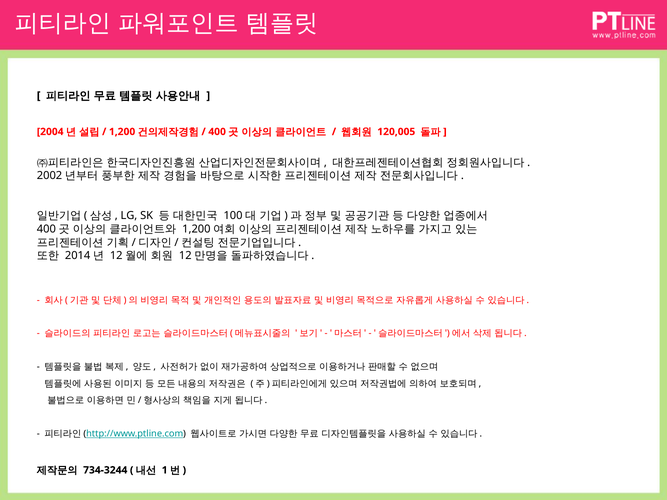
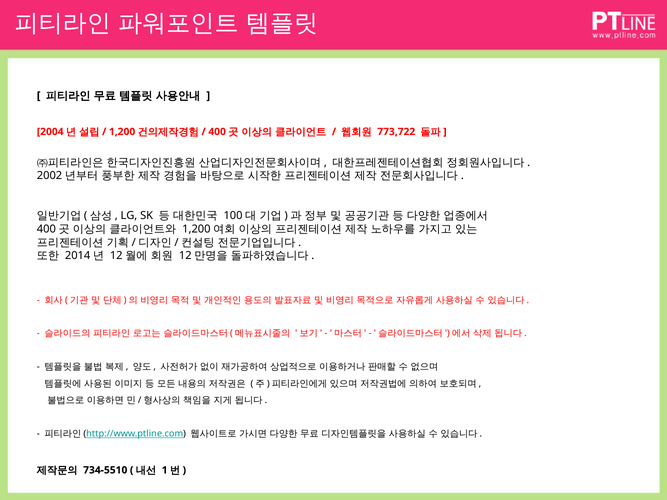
120,005: 120,005 -> 773,722 (396, 132)
734-3244: 734-3244 -> 734-5510 (105, 470)
